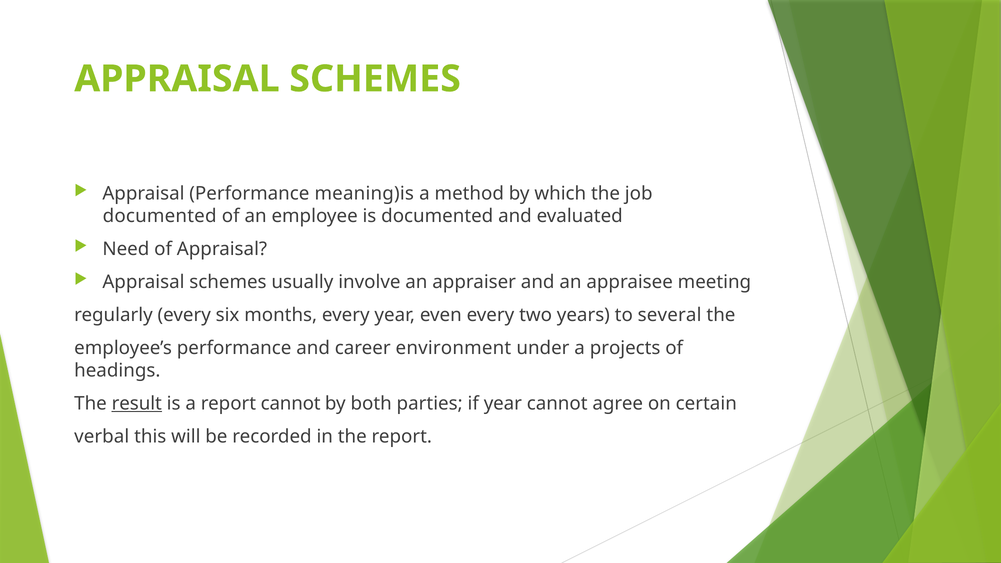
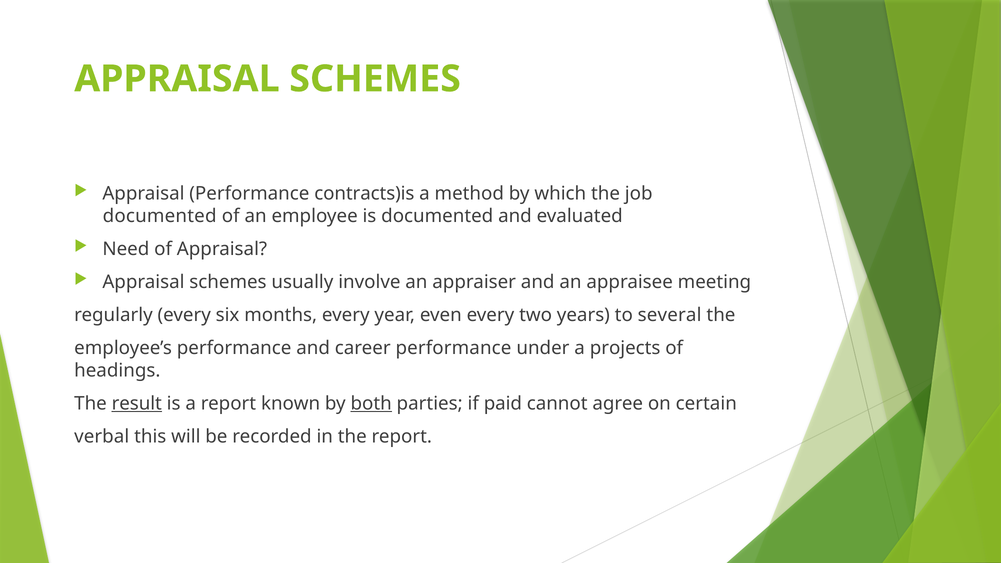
meaning)is: meaning)is -> contracts)is (364, 194)
career environment: environment -> performance (453, 348)
report cannot: cannot -> known (291, 404)
both underline: none -> present (371, 404)
if year: year -> paid (503, 404)
